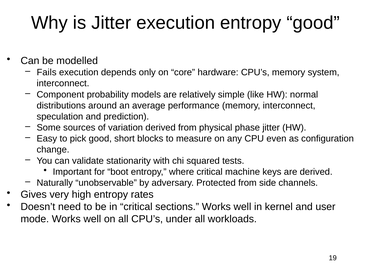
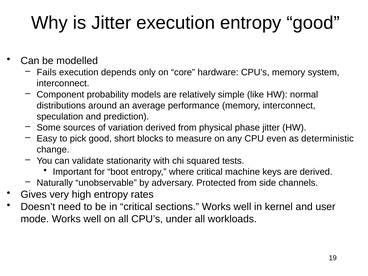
configuration: configuration -> deterministic (327, 139)
